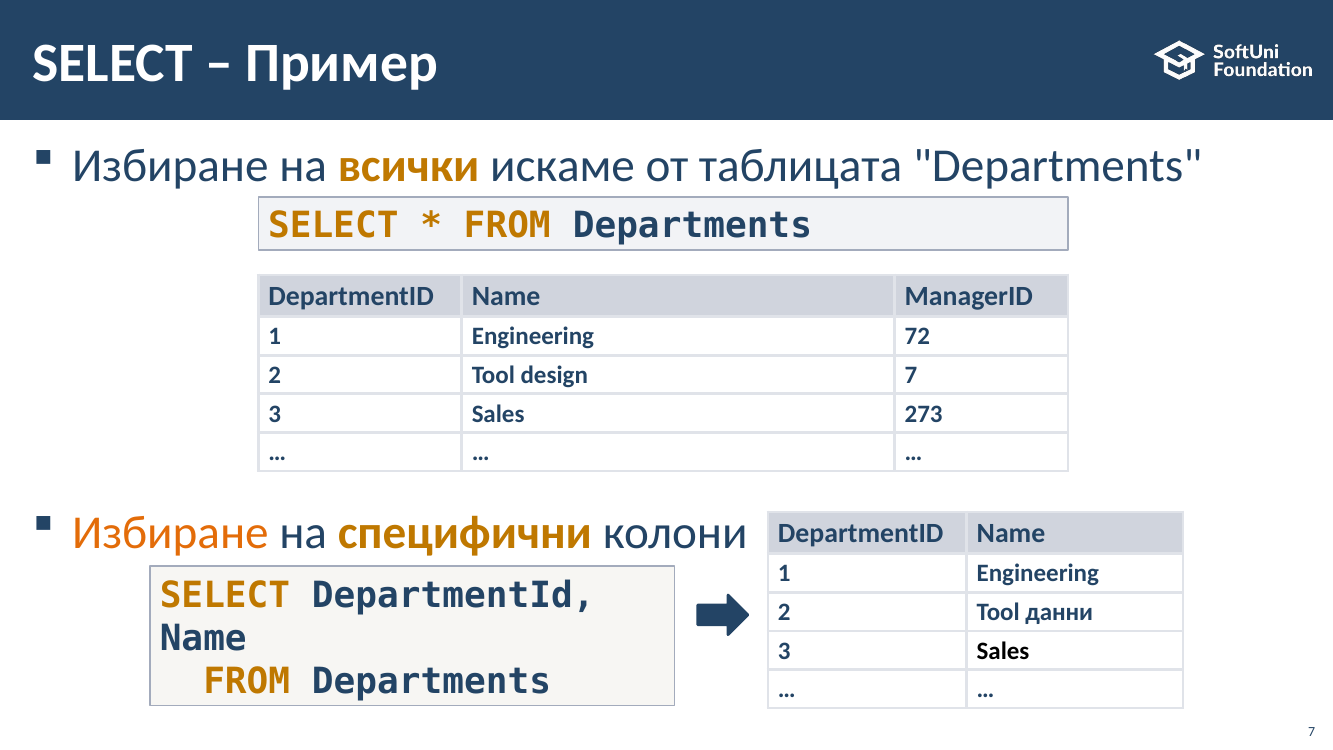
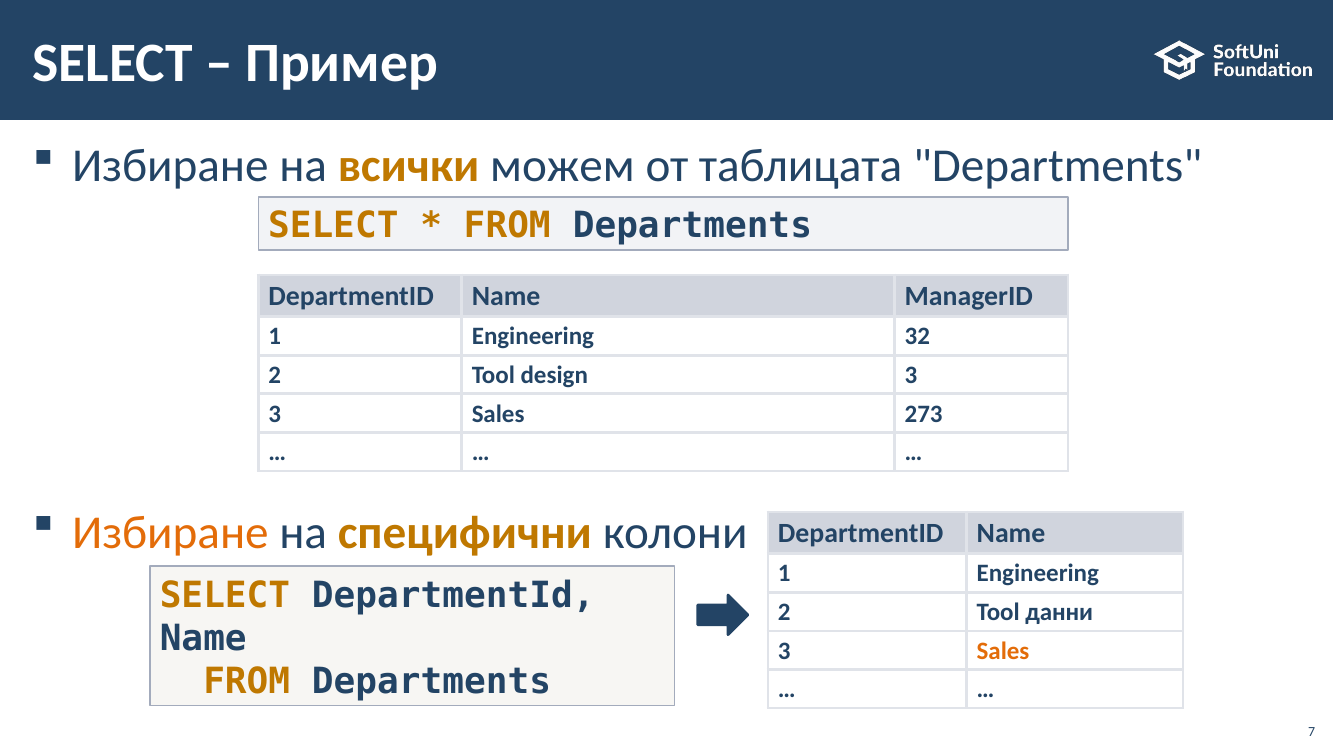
искаме: искаме -> можем (562, 166)
72: 72 -> 32 (917, 337)
design 7: 7 -> 3 (911, 375)
Sales colour: black -> orange (1003, 651)
